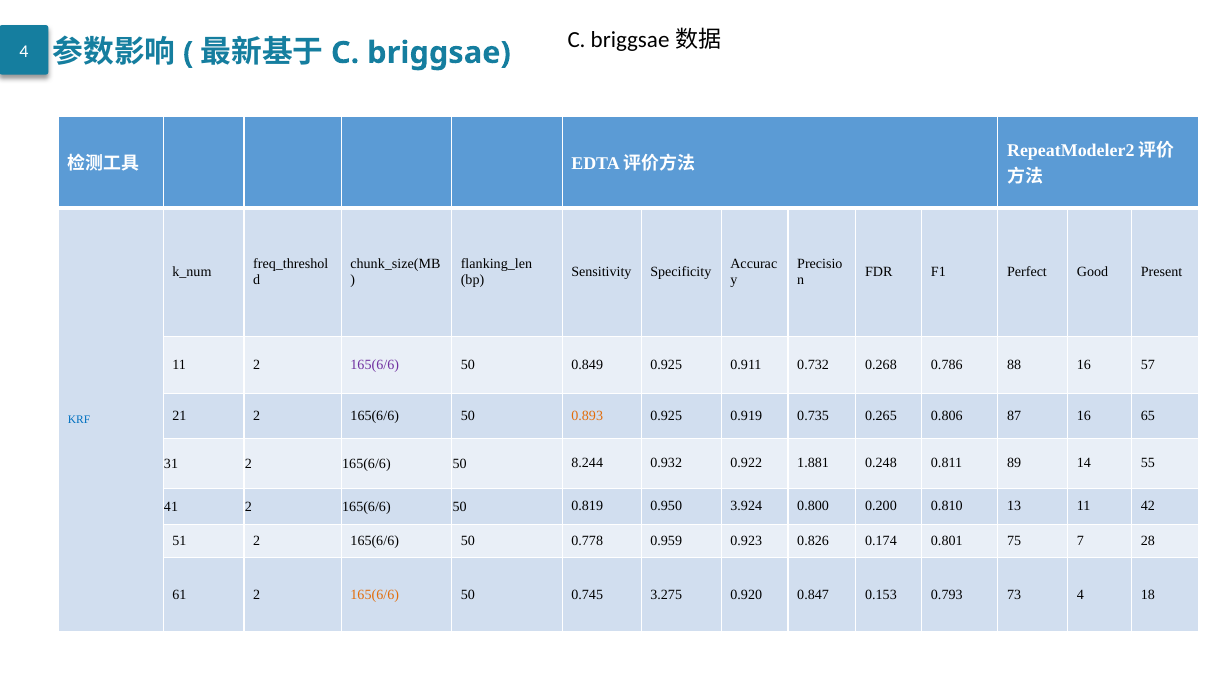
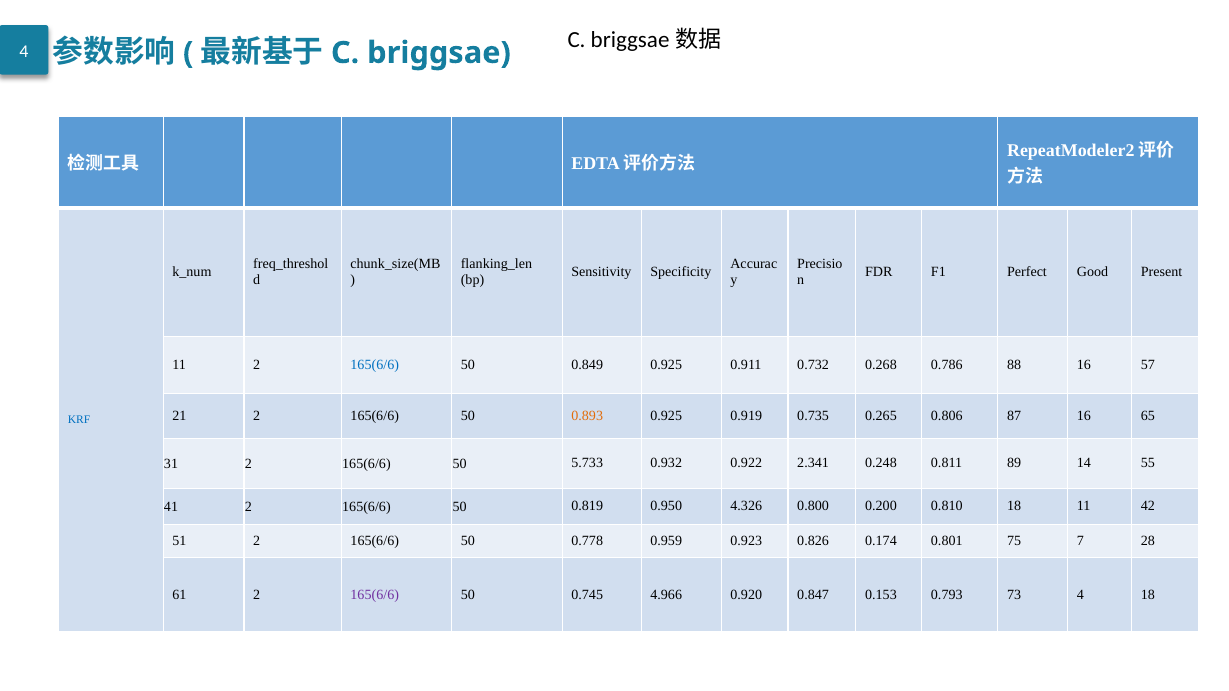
165(6/6 colour: purple -> blue (375, 365)
8.244: 8.244 -> 5.733 (587, 464)
1.881: 1.881 -> 2.341 (813, 464)
3.924: 3.924 -> 4.326 (746, 506)
0.810 13: 13 -> 18 (1014, 506)
165(6/6 colour: orange -> purple (375, 595)
3.275: 3.275 -> 4.966 (666, 595)
